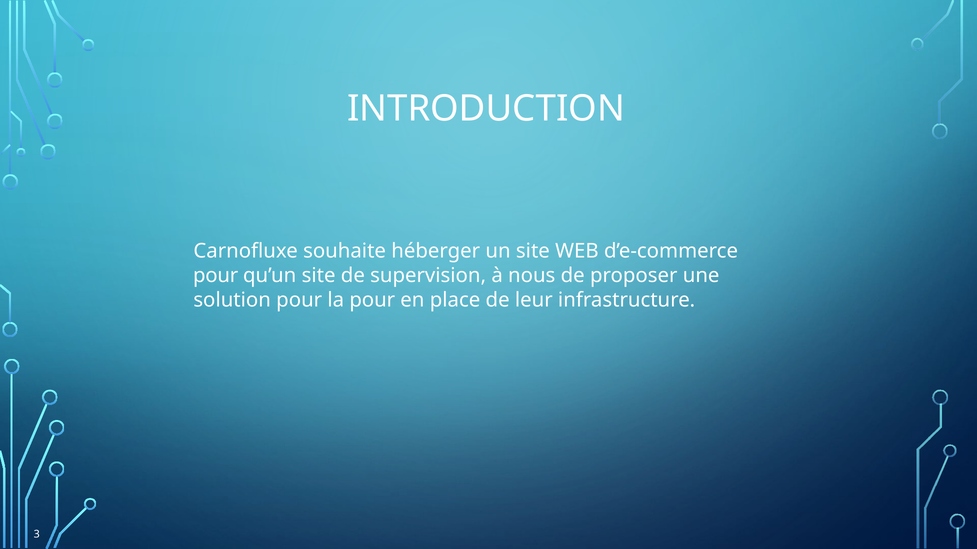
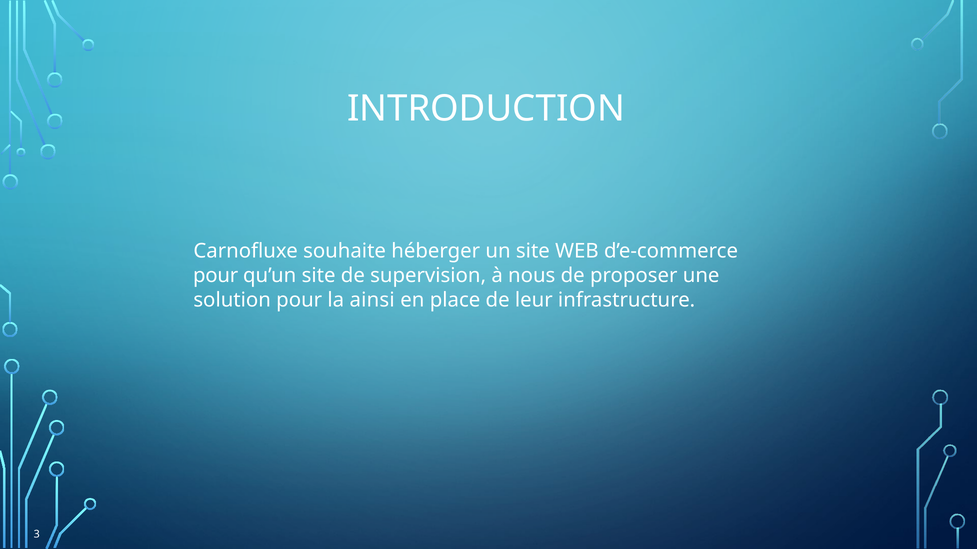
la pour: pour -> ainsi (372, 300)
